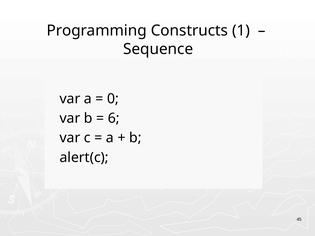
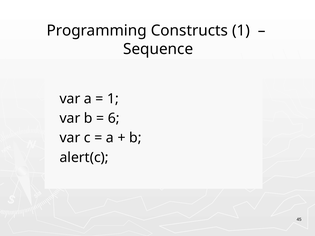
0: 0 -> 1 (113, 99)
